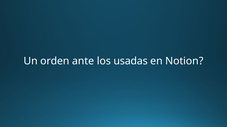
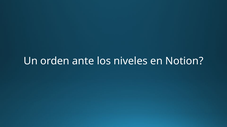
usadas: usadas -> niveles (131, 61)
